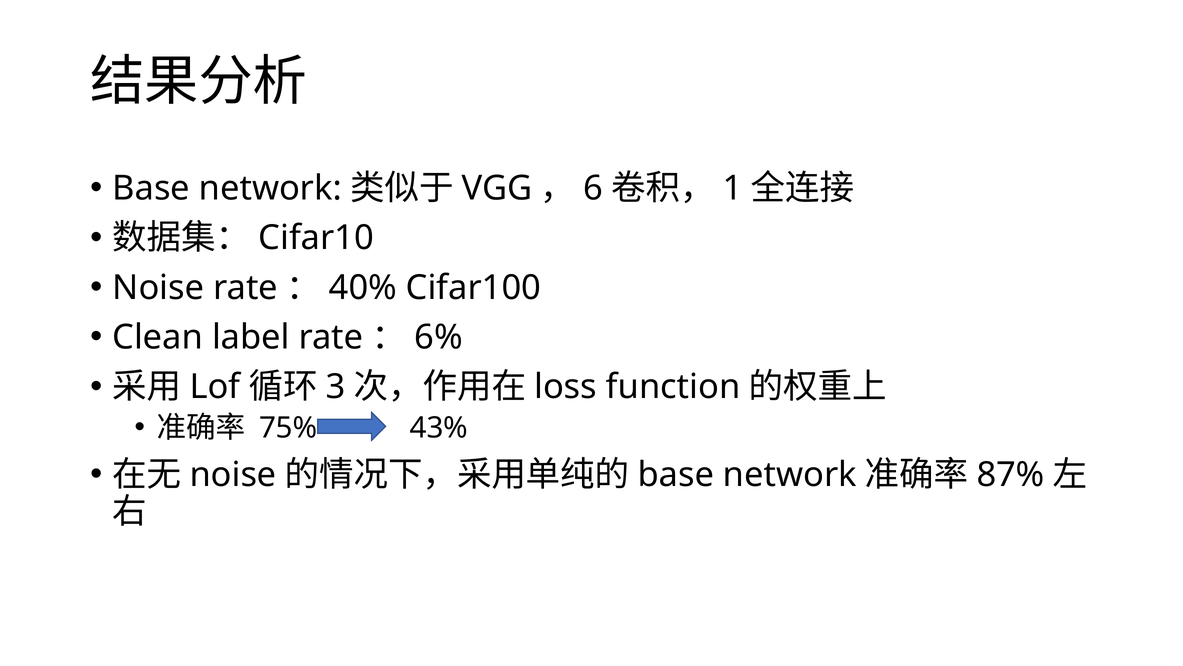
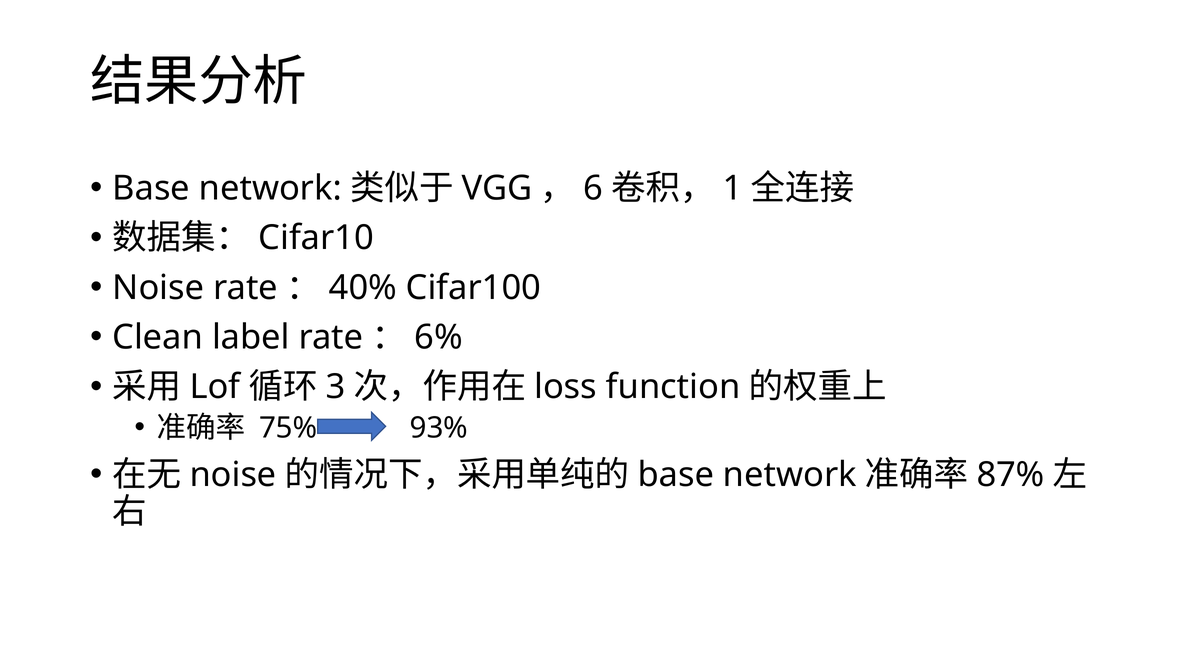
43%: 43% -> 93% (439, 427)
